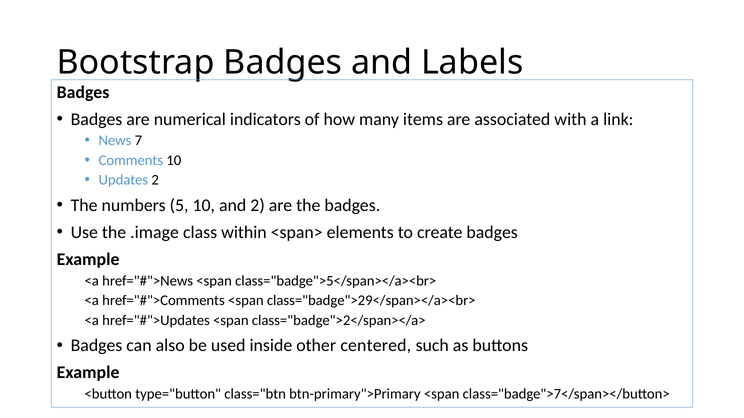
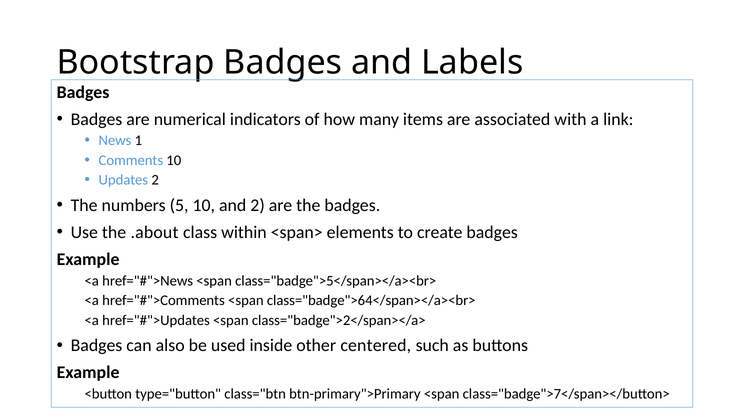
7: 7 -> 1 (138, 141)
.image: .image -> .about (154, 233)
class="badge">29</span></a><br>: class="badge">29</span></a><br> -> class="badge">64</span></a><br> (371, 301)
